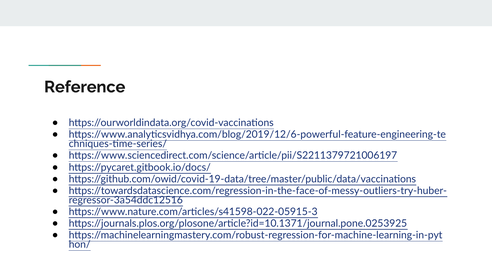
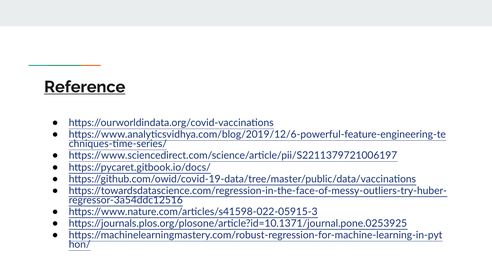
Reference underline: none -> present (85, 87)
